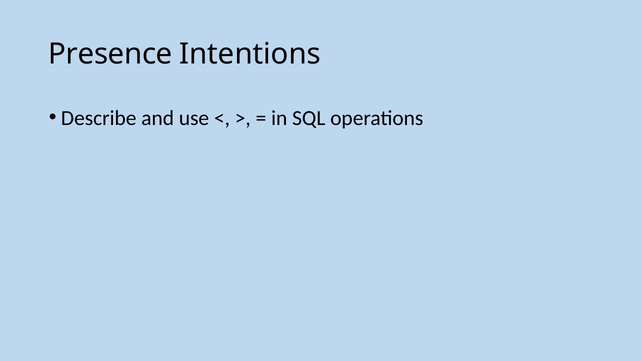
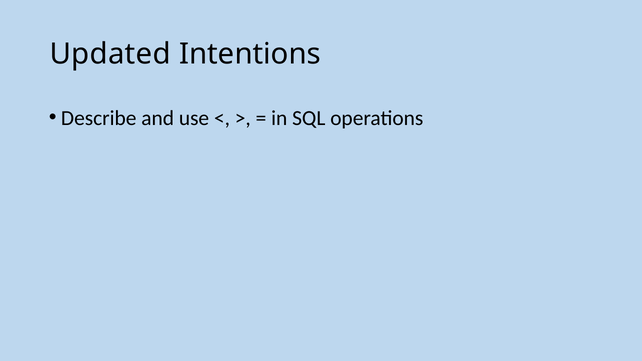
Presence: Presence -> Updated (110, 54)
